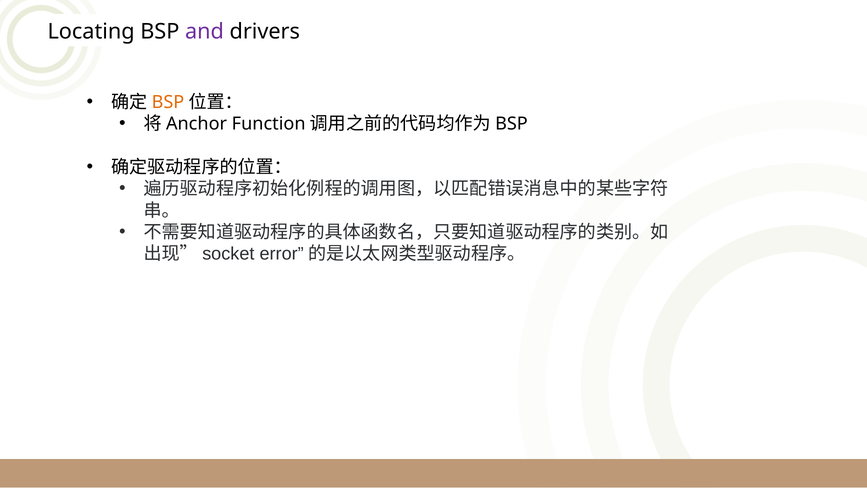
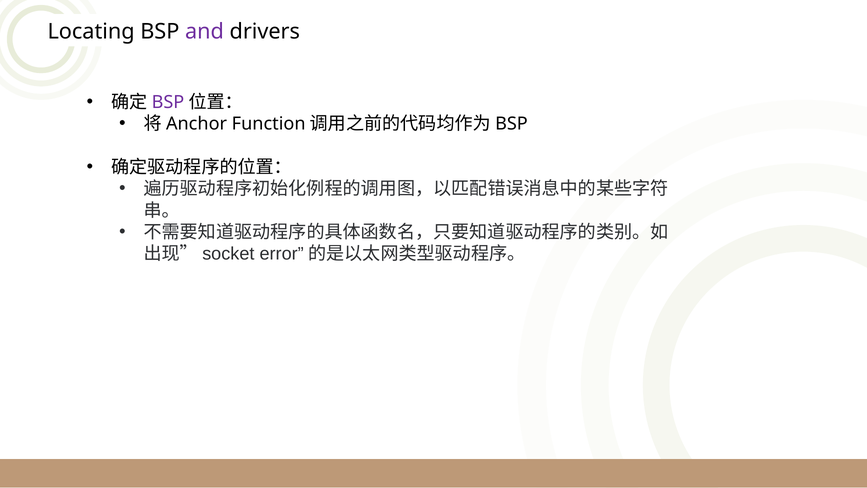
BSP colour: orange -> purple (168, 102)
